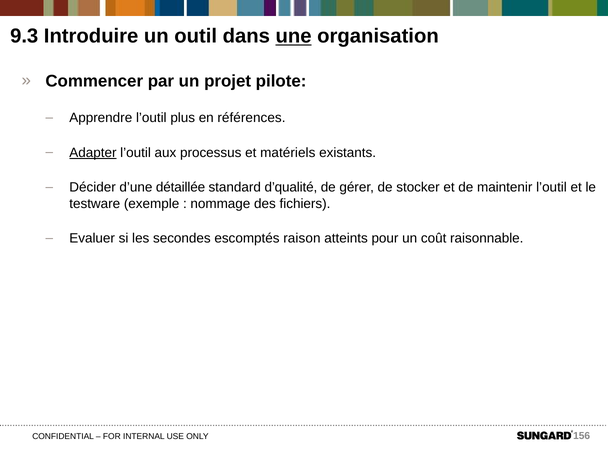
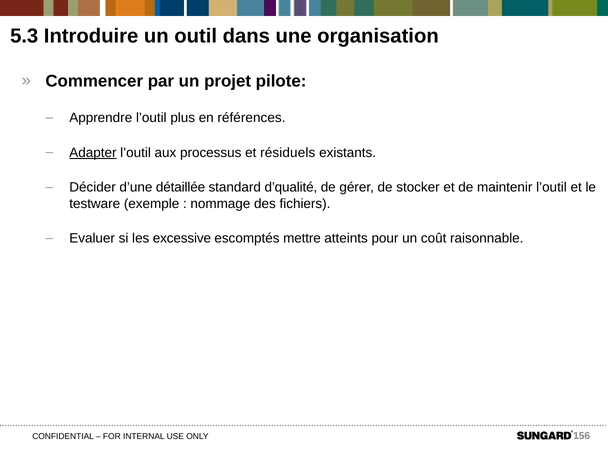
9.3: 9.3 -> 5.3 (24, 36)
une underline: present -> none (294, 36)
matériels: matériels -> résiduels (288, 153)
secondes: secondes -> excessive (182, 238)
raison: raison -> mettre (302, 238)
